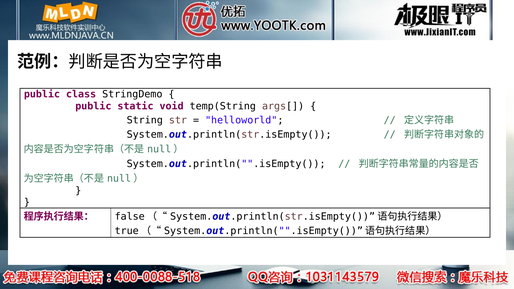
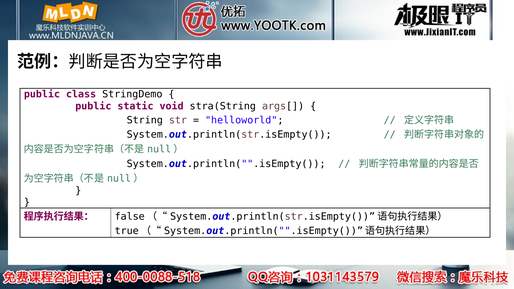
temp(String: temp(String -> stra(String (223, 106)
